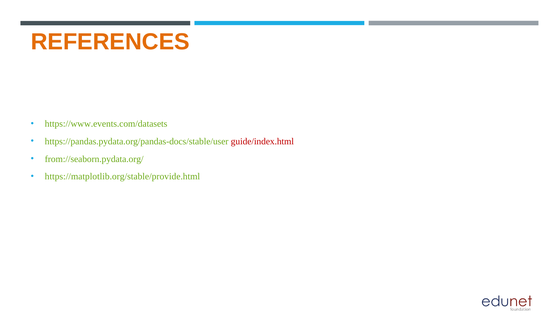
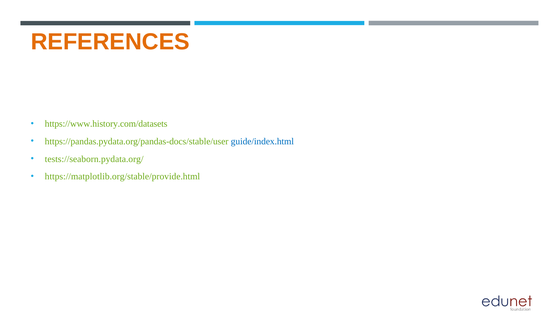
https://www.events.com/datasets: https://www.events.com/datasets -> https://www.history.com/datasets (106, 124)
guide/index.html colour: red -> blue (262, 142)
from://seaborn.pydata.org/: from://seaborn.pydata.org/ -> tests://seaborn.pydata.org/ (94, 159)
